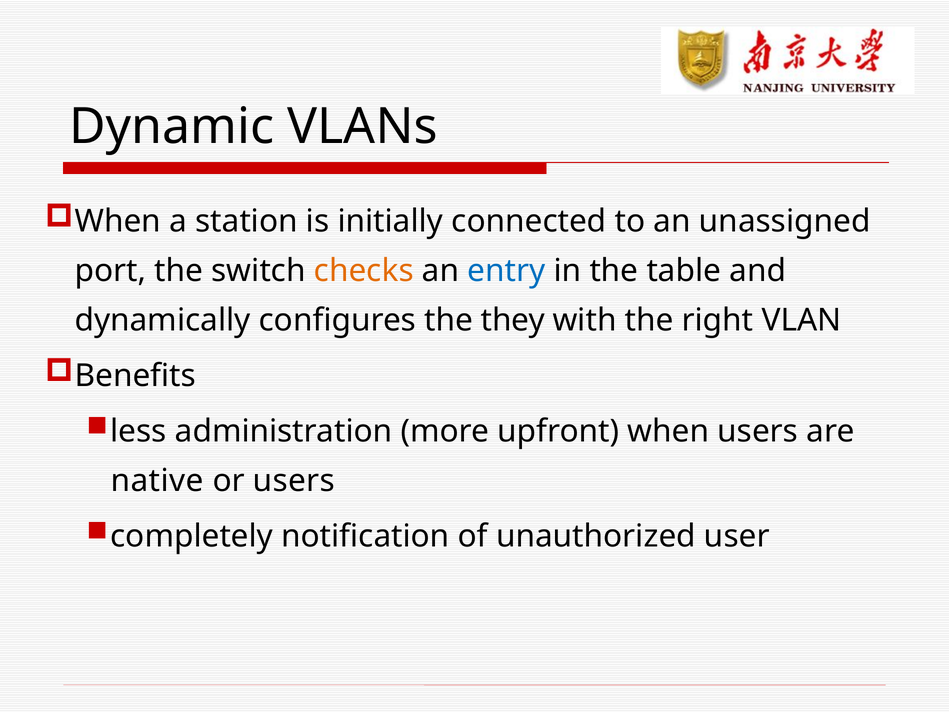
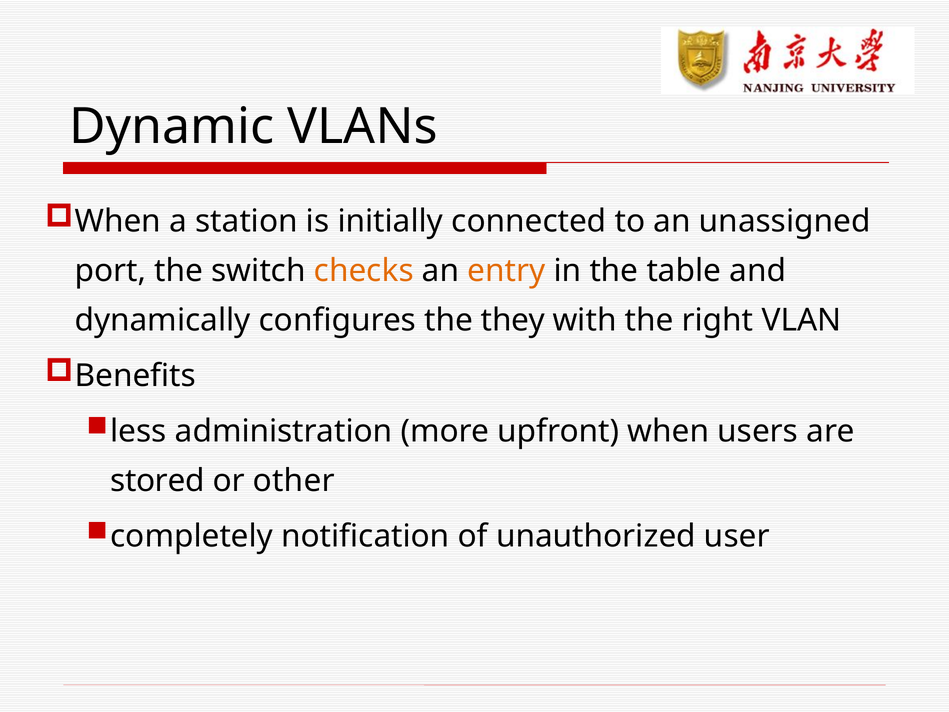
entry colour: blue -> orange (506, 271)
native: native -> stored (157, 481)
or users: users -> other (294, 481)
